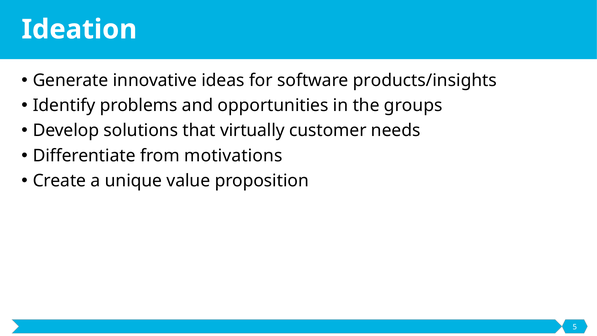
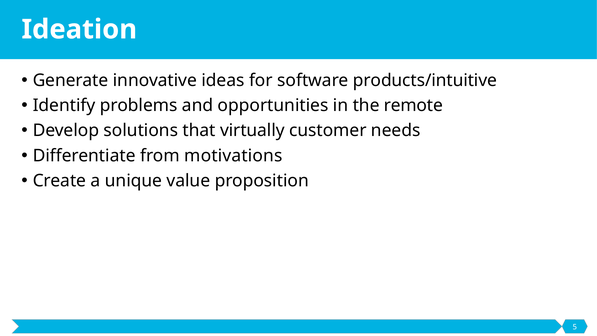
products/insights: products/insights -> products/intuitive (425, 80)
groups: groups -> remote (413, 105)
